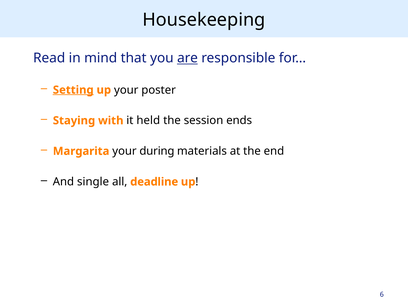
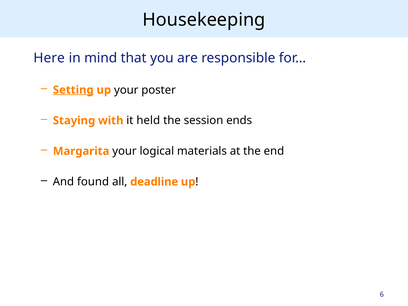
Read: Read -> Here (49, 58)
are underline: present -> none (188, 58)
during: during -> logical (157, 151)
single: single -> found (93, 182)
